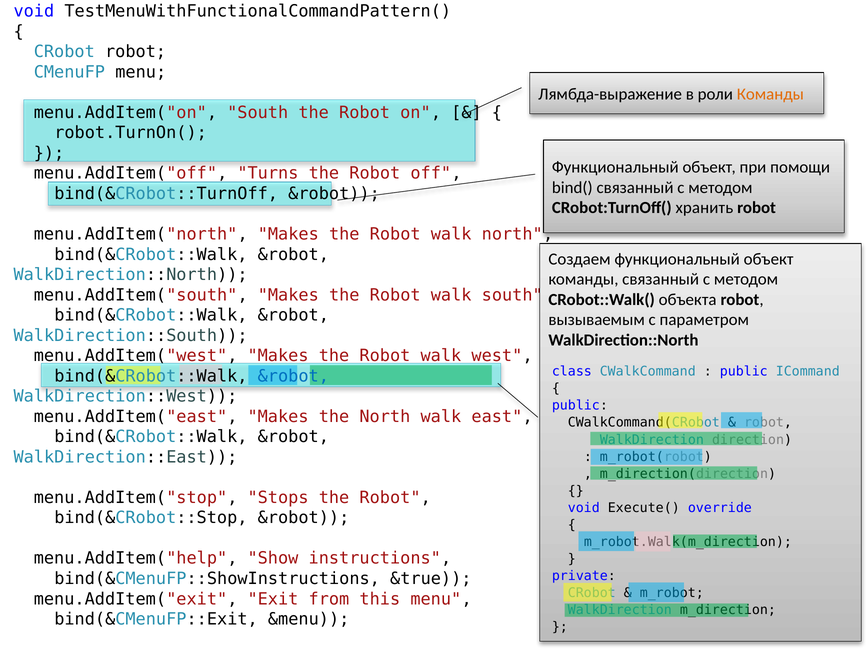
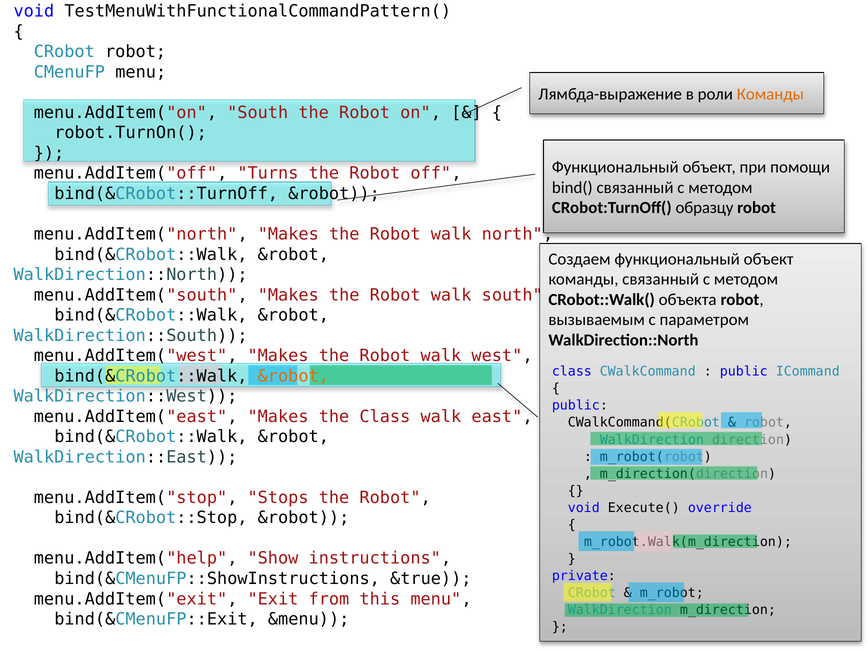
хранить: хранить -> образцу (705, 208)
&robot colour: blue -> orange (293, 376)
the North: North -> Class (385, 417)
